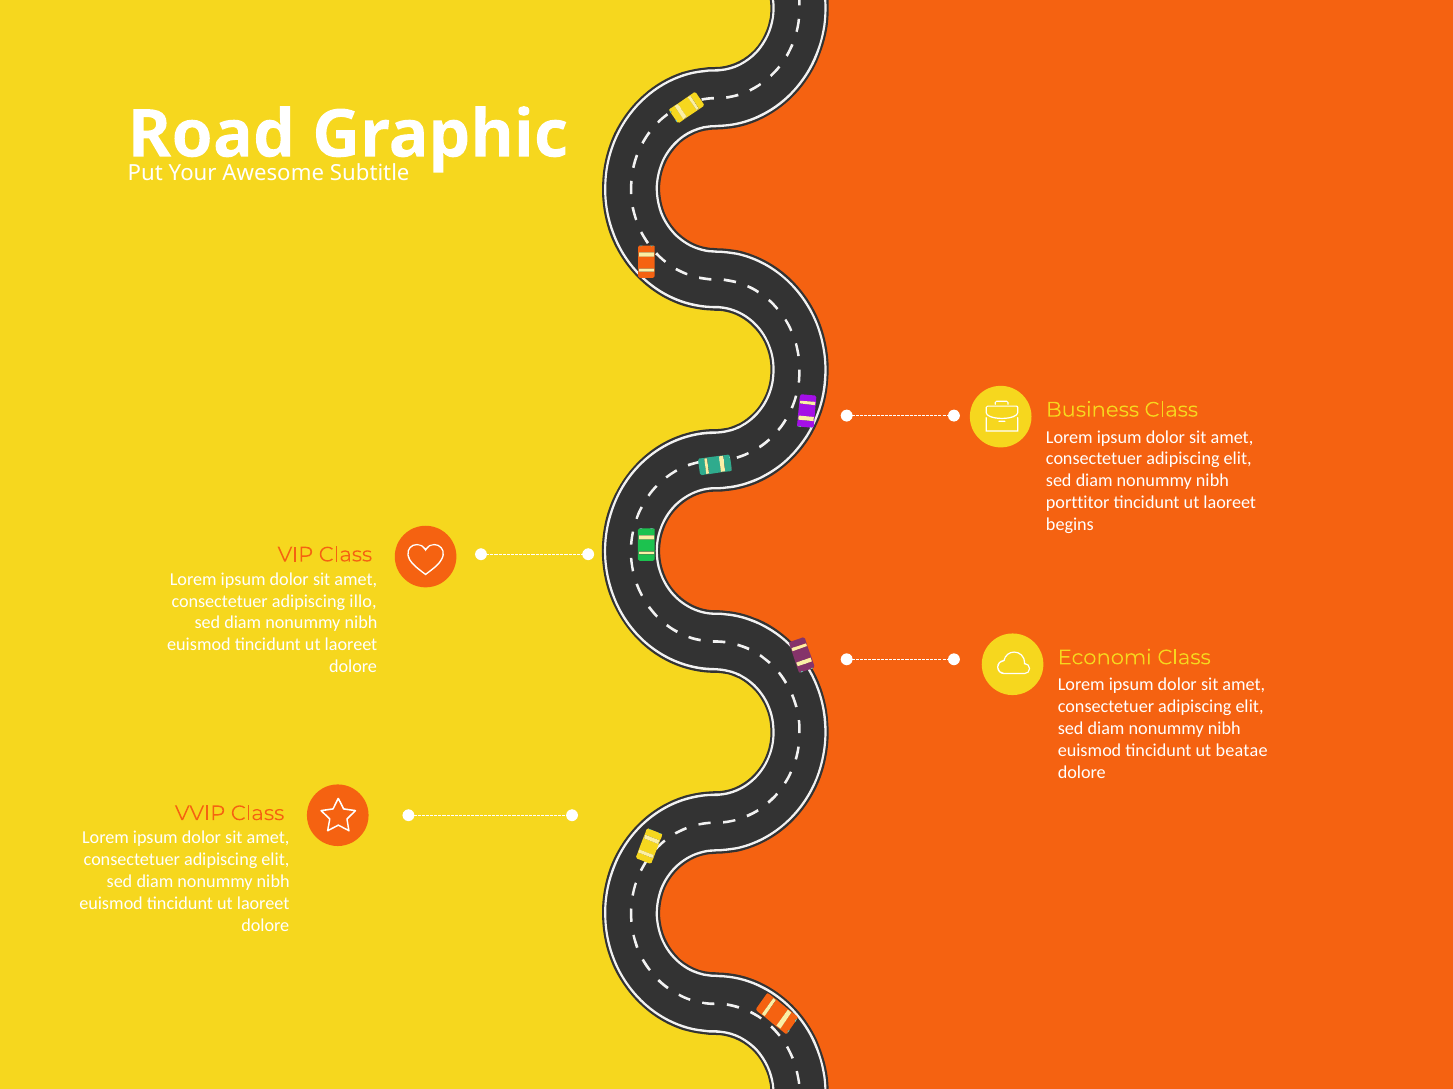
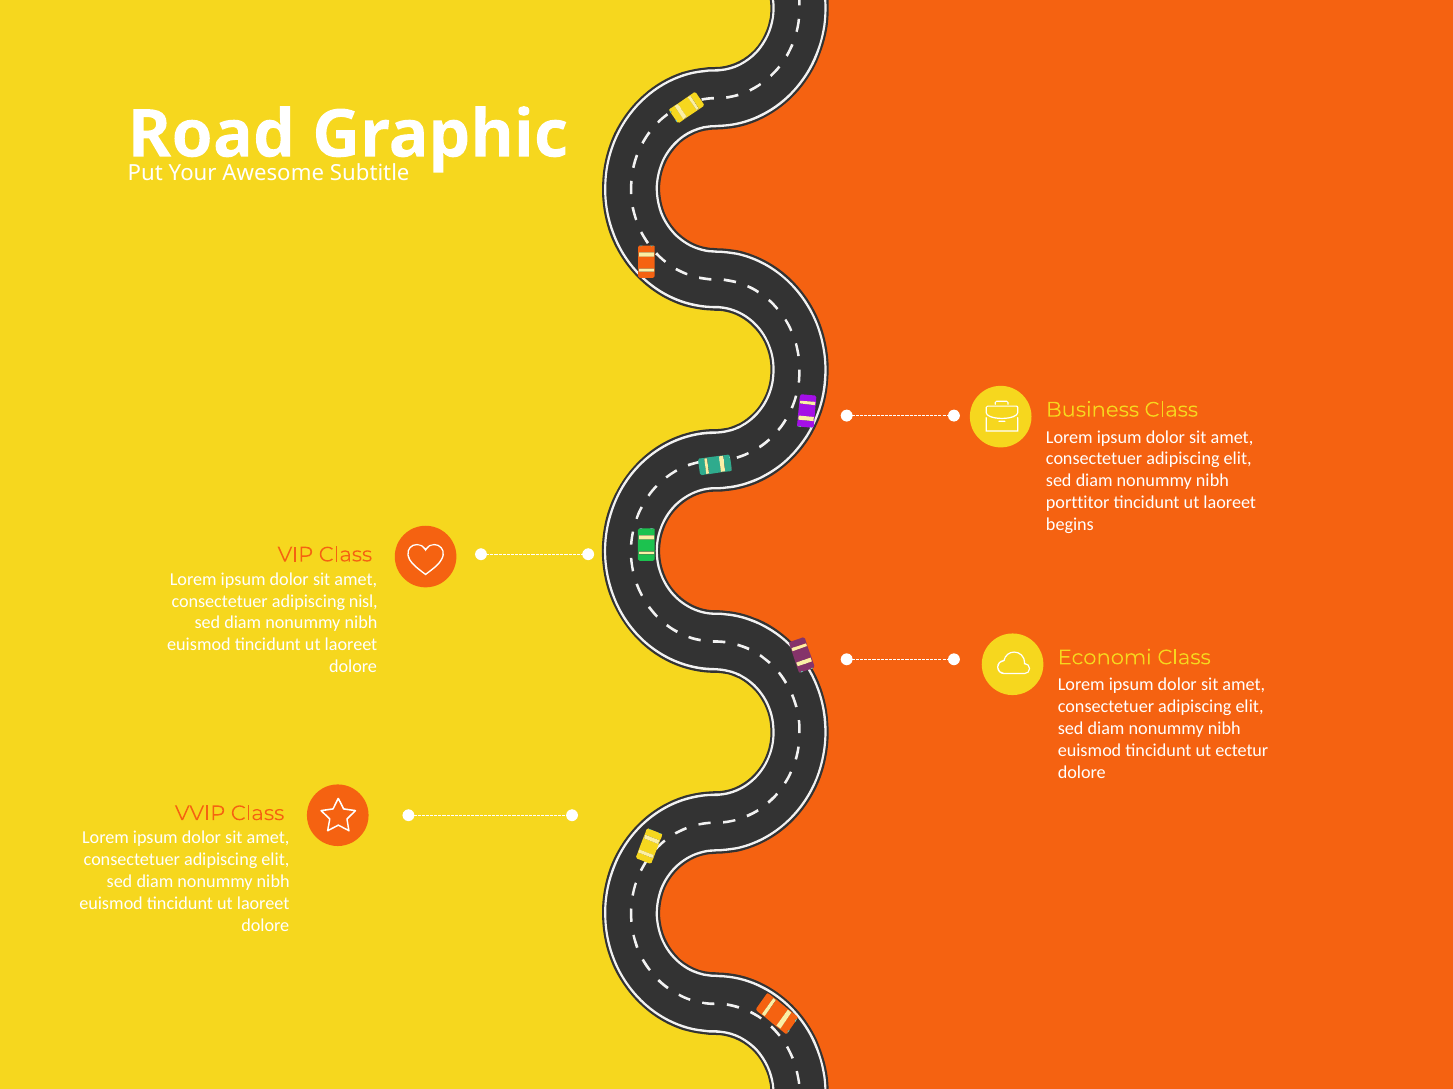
illo: illo -> nisl (363, 602)
beatae: beatae -> ectetur (1242, 751)
